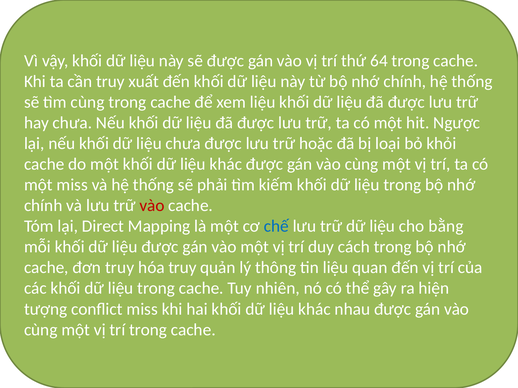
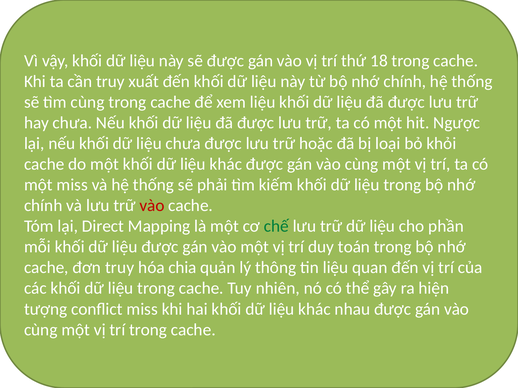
64: 64 -> 18 (379, 61)
chế colour: blue -> green (276, 227)
bằng: bằng -> phần (446, 227)
cách: cách -> toán (354, 247)
hóa truy: truy -> chia (182, 268)
